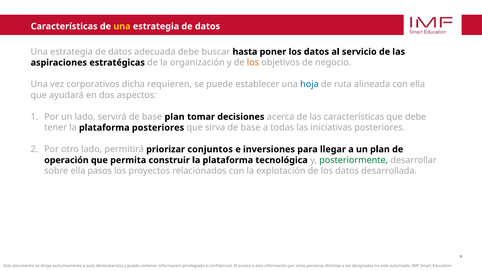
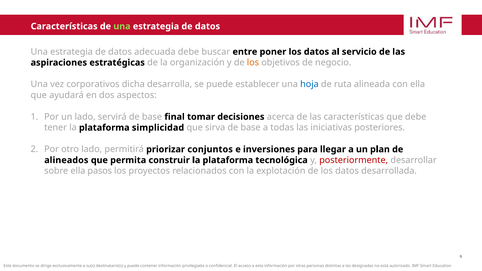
una colour: yellow -> light green (122, 26)
hasta: hasta -> entre (245, 52)
requieren: requieren -> desarrolla (170, 84)
base plan: plan -> final (175, 117)
plataforma posteriores: posteriores -> simplicidad (158, 128)
operación: operación -> alineados (66, 160)
posteriormente colour: green -> red (354, 160)
